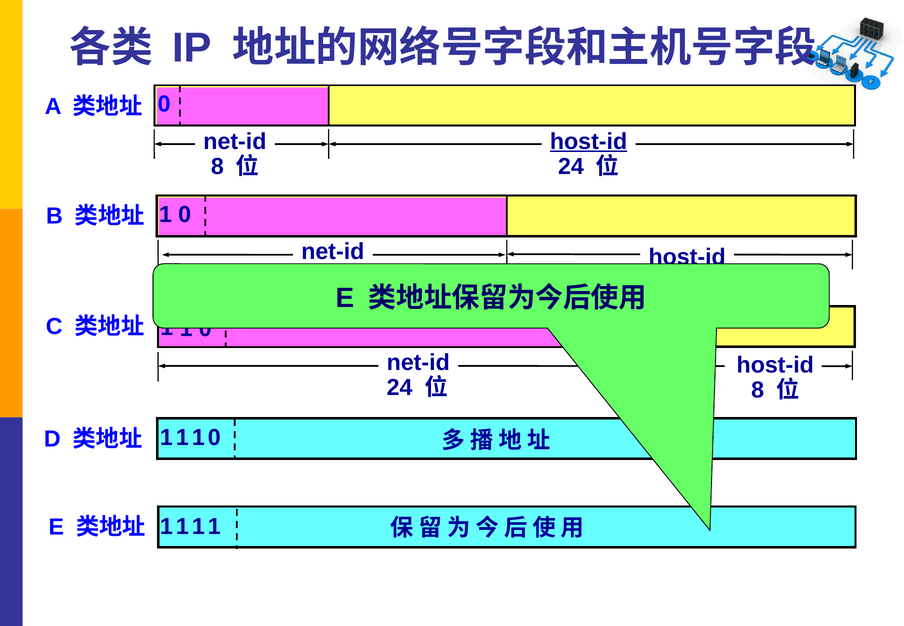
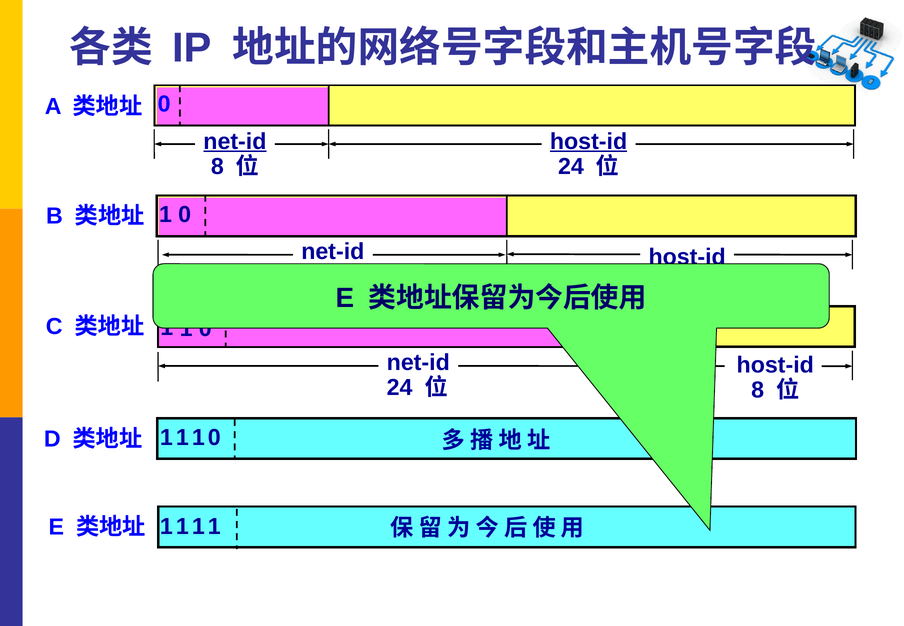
net-id underline: none -> present (235, 141)
